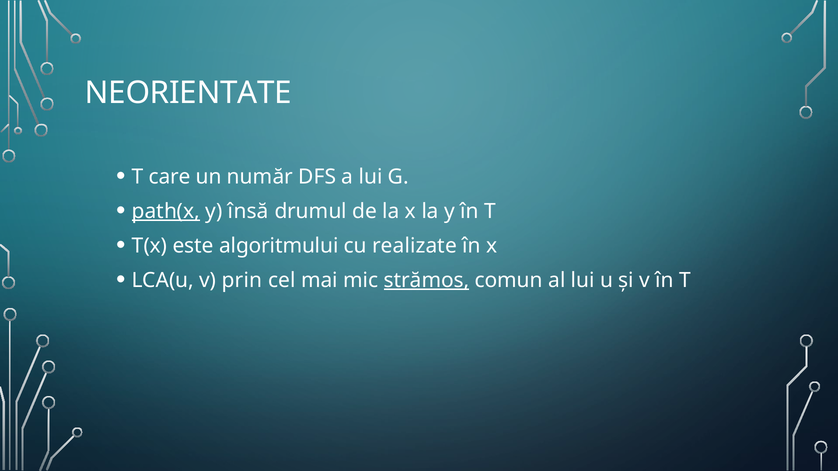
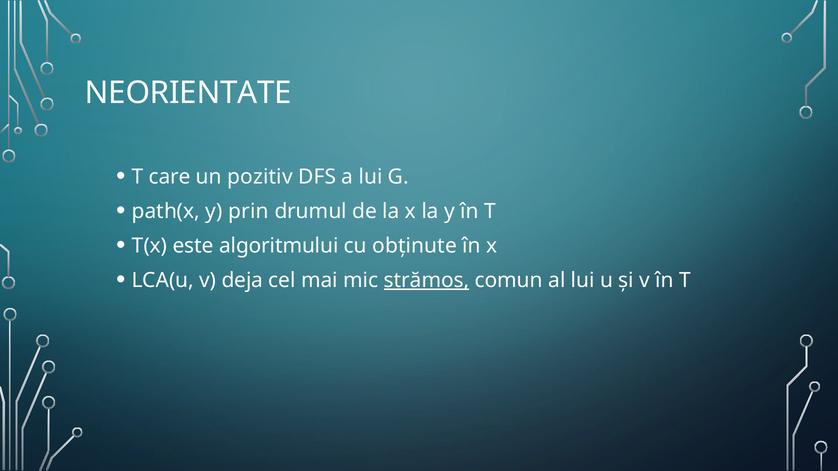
număr: număr -> pozitiv (260, 177)
path(x underline: present -> none (166, 211)
însă: însă -> prin (248, 211)
realizate: realizate -> obținute (415, 246)
prin: prin -> deja (242, 280)
